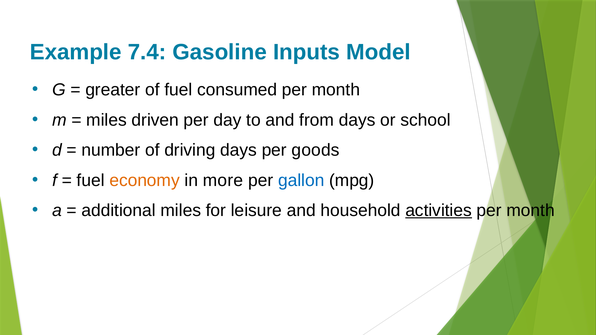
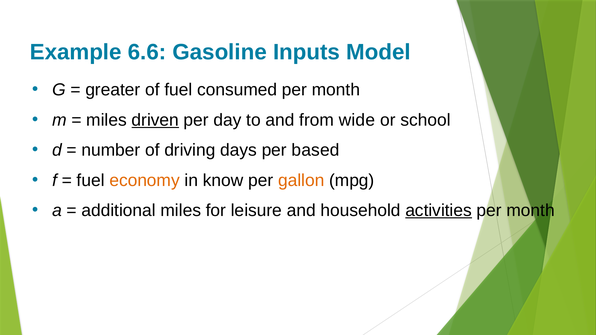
7.4: 7.4 -> 6.6 (147, 52)
driven underline: none -> present (155, 120)
from days: days -> wide (357, 120)
goods: goods -> based (316, 150)
more: more -> know (223, 180)
gallon colour: blue -> orange (301, 180)
